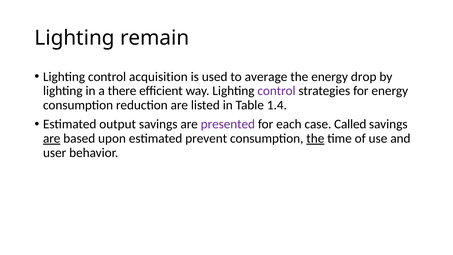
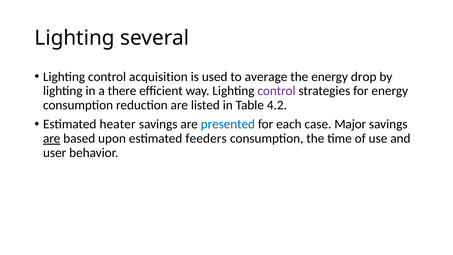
remain: remain -> several (155, 38)
1.4: 1.4 -> 4.2 (277, 105)
output: output -> heater (118, 124)
presented colour: purple -> blue (228, 124)
Called: Called -> Major (350, 124)
prevent: prevent -> feeders (206, 138)
the underline: present -> none (315, 138)
